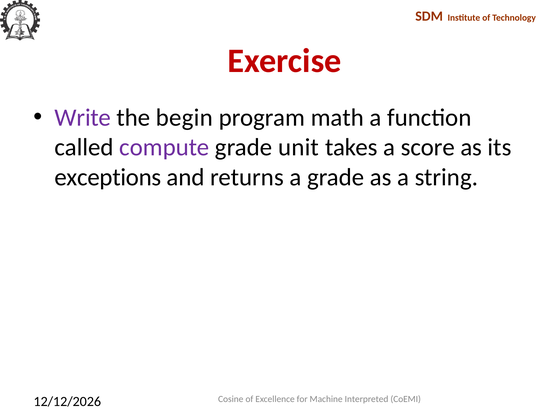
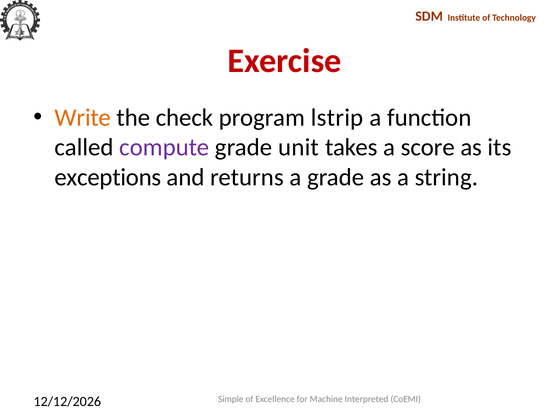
Write colour: purple -> orange (83, 117)
begin: begin -> check (185, 117)
math: math -> lstrip (337, 117)
Cosine: Cosine -> Simple (231, 399)
